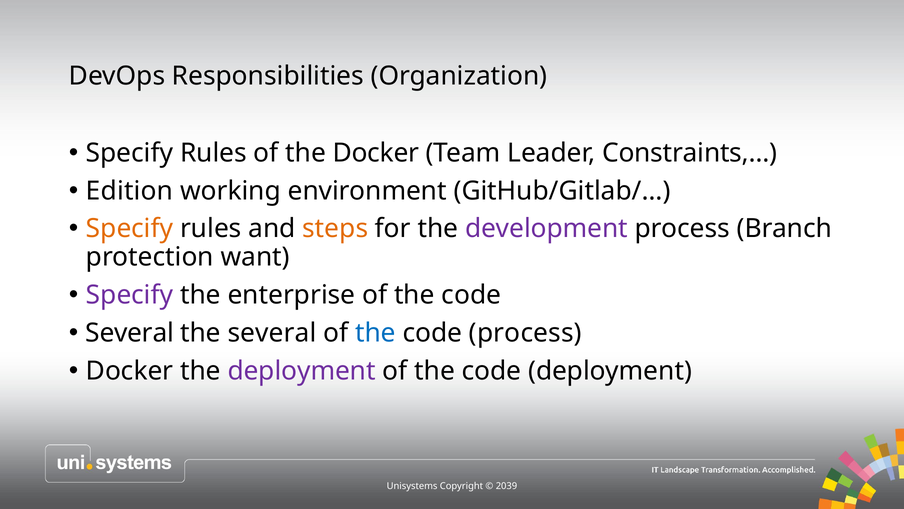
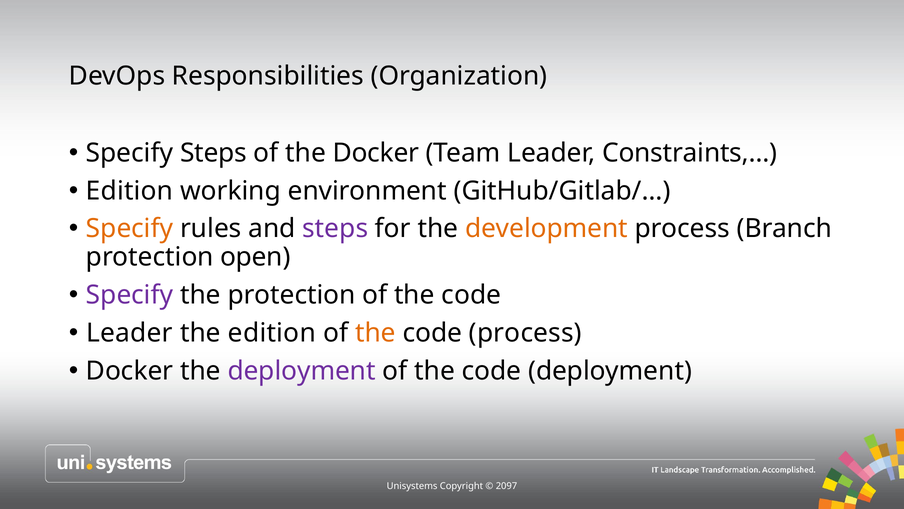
Rules: Rules -> Steps (213, 153)
steps colour: orange -> purple (335, 228)
development colour: purple -> orange (547, 228)
want: want -> open (255, 257)
the enterprise: enterprise -> protection (291, 295)
Several: Several -> Leader (129, 333)
the several: several -> edition (272, 333)
the colour: blue -> orange (375, 333)
2039: 2039 -> 2097 (506, 485)
